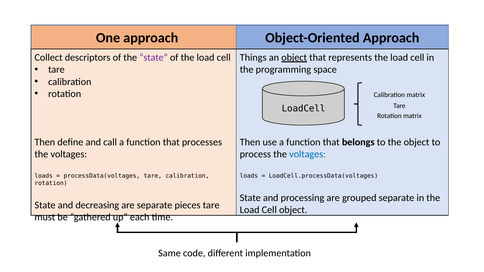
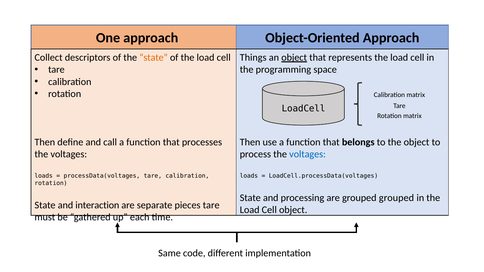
state colour: purple -> orange (154, 58)
grouped separate: separate -> grouped (396, 198)
decreasing: decreasing -> interaction (97, 205)
